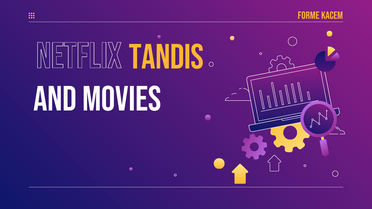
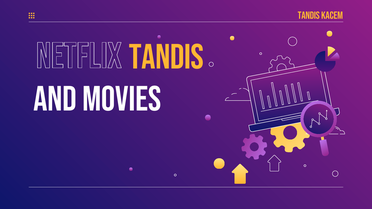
Forme: Forme -> Tandis (309, 15)
